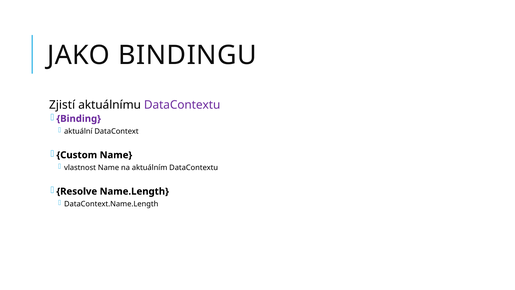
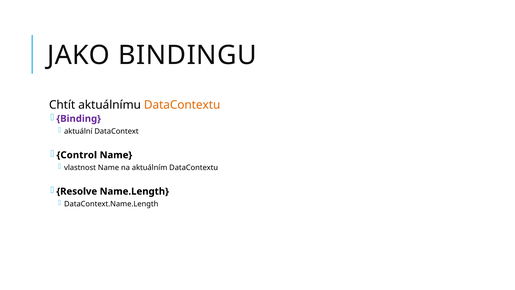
Zjistí: Zjistí -> Chtít (62, 105)
DataContextu colour: purple -> orange (182, 105)
Custom: Custom -> Control (77, 155)
